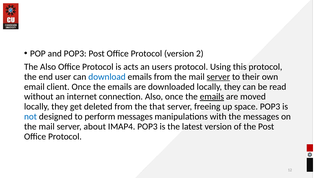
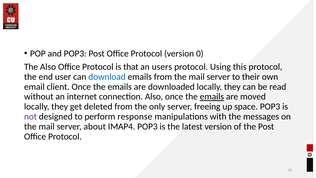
2: 2 -> 0 (200, 53)
acts: acts -> that (131, 67)
server underline: present -> none (218, 77)
that: that -> only (157, 106)
not colour: blue -> purple (30, 116)
perform messages: messages -> response (135, 116)
